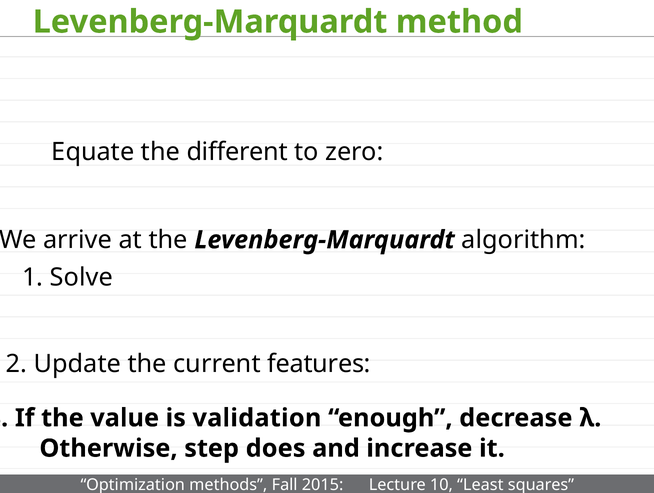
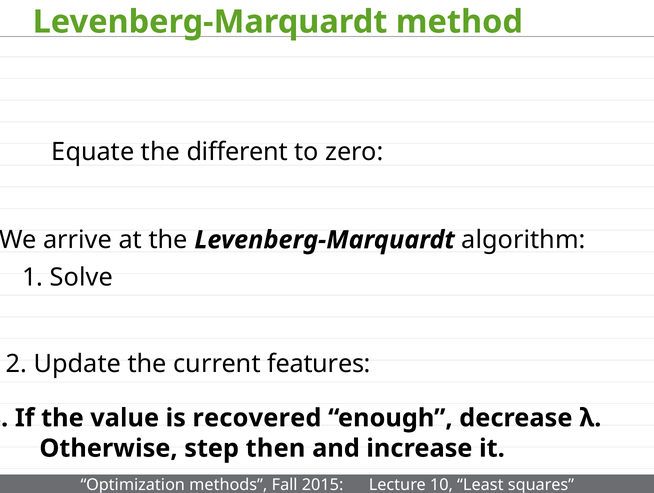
validation: validation -> recovered (257, 418)
does: does -> then (276, 449)
